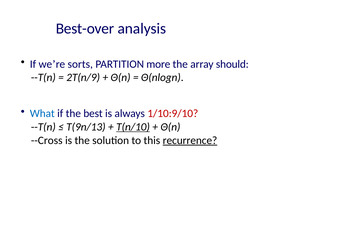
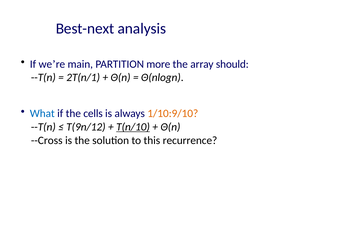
Best-over: Best-over -> Best-next (85, 28)
sorts: sorts -> main (80, 64)
2T(n/9: 2T(n/9 -> 2T(n/1 (83, 77)
best: best -> cells (93, 113)
1/10:9/10 colour: red -> orange (173, 113)
T(9n/13: T(9n/13 -> T(9n/12 (86, 127)
recurrence underline: present -> none (190, 140)
